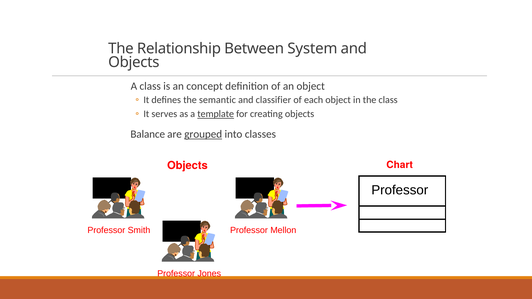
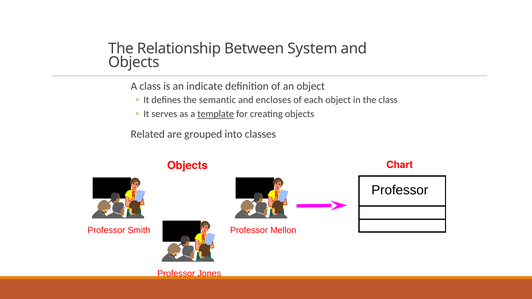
concept: concept -> indicate (205, 86)
classifier: classifier -> encloses (273, 100)
Balance: Balance -> Related (148, 134)
grouped underline: present -> none (203, 134)
